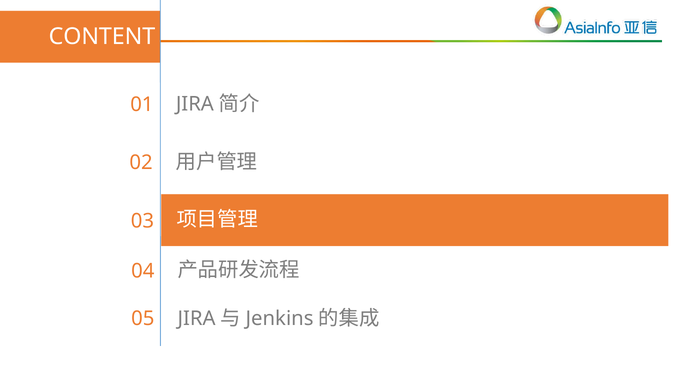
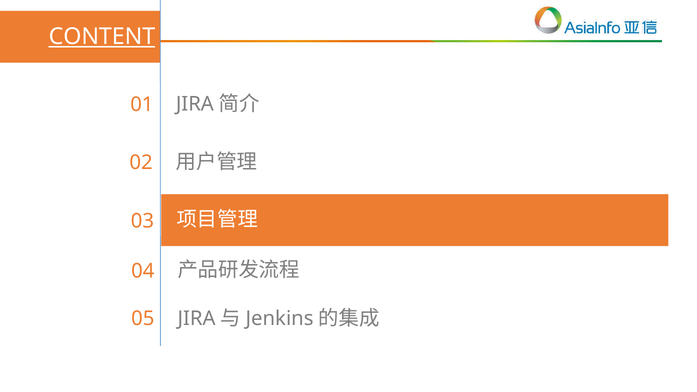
CONTENT underline: none -> present (102, 37)
